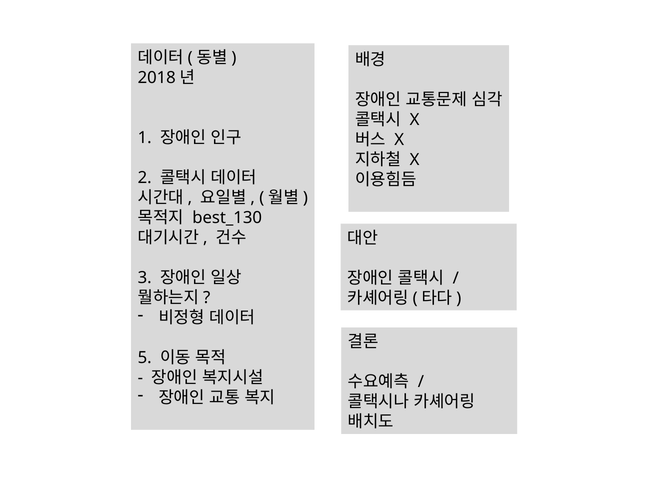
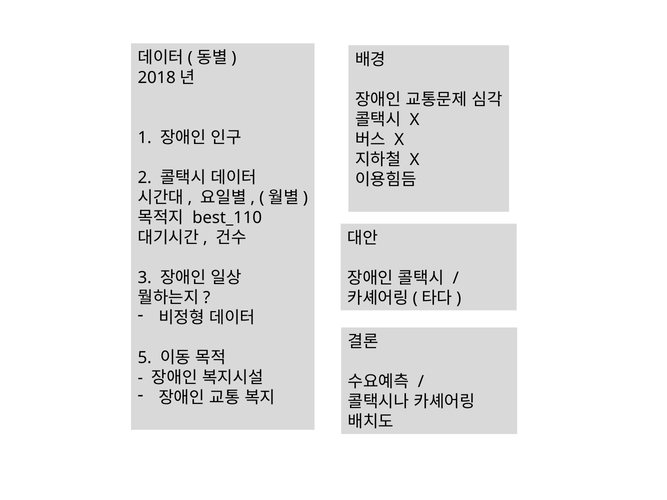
best_130: best_130 -> best_110 (227, 218)
